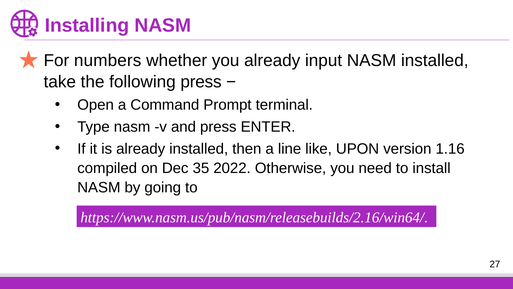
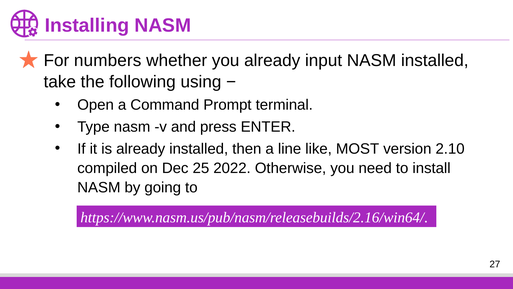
following press: press -> using (201, 82)
UPON: UPON -> MOST (358, 149)
1.16: 1.16 -> 2.10 (450, 149)
35: 35 -> 25 (201, 168)
